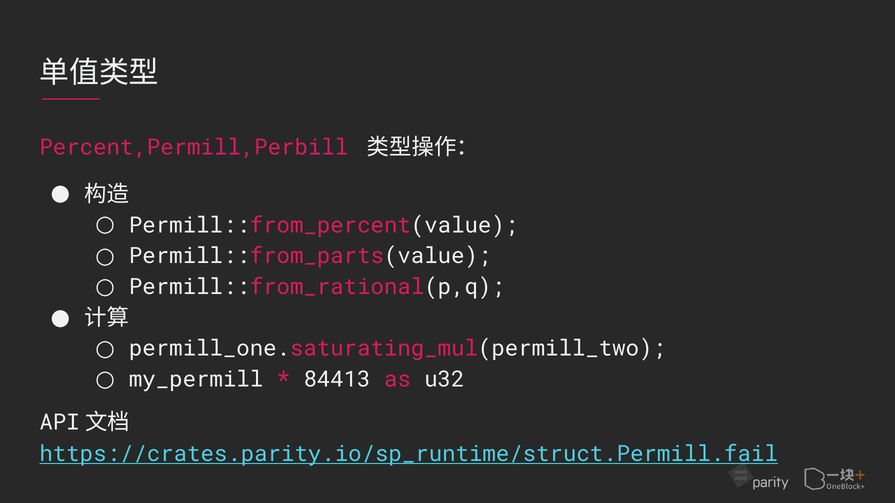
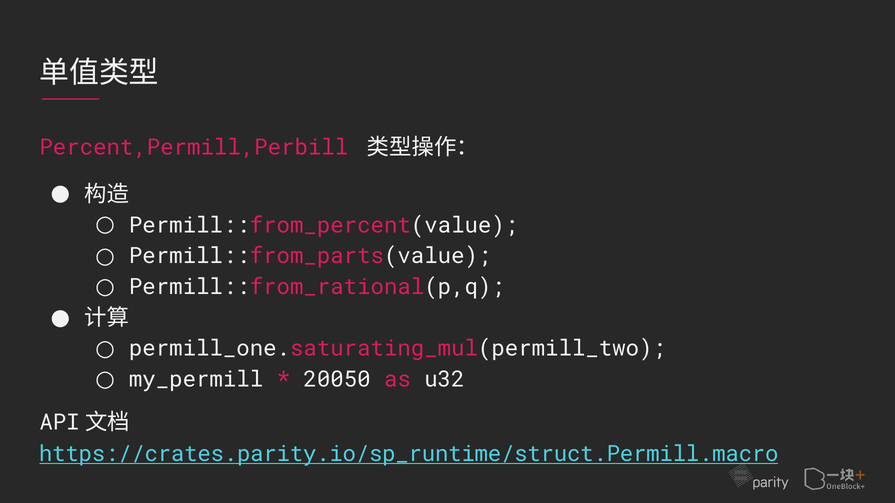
84413: 84413 -> 20050 (337, 380)
https://crates.parity.io/sp_runtime/struct.Permill.fail: https://crates.parity.io/sp_runtime/struct.Permill.fail -> https://crates.parity.io/sp_runtime/struct.Permill.macro (409, 454)
